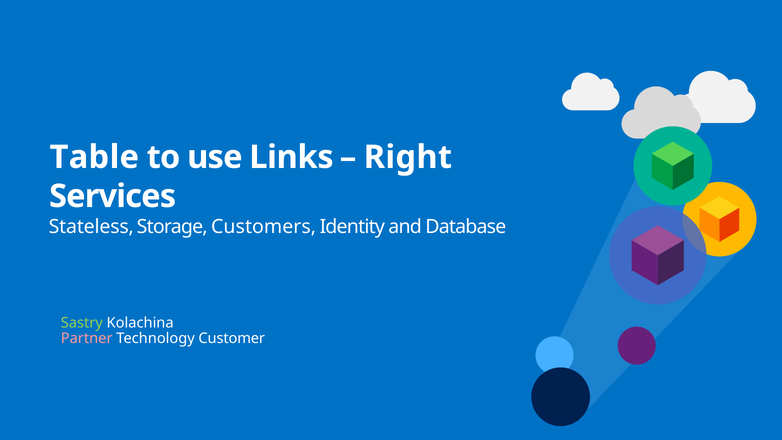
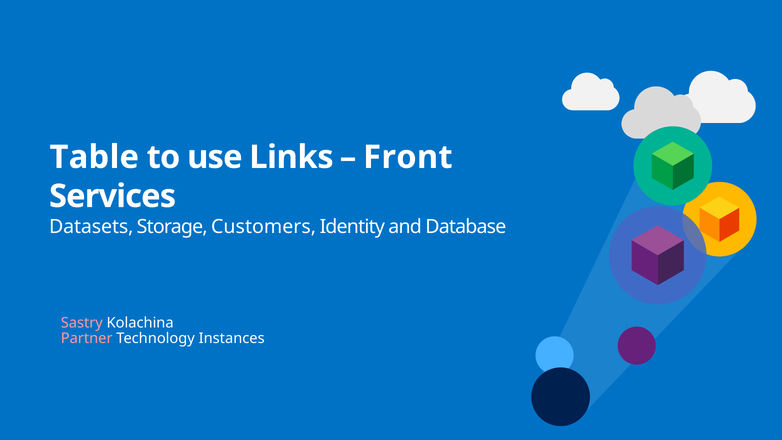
Right: Right -> Front (408, 157)
Stateless: Stateless -> Datasets (91, 227)
Sastry colour: light green -> pink (82, 323)
Customer: Customer -> Instances (232, 339)
